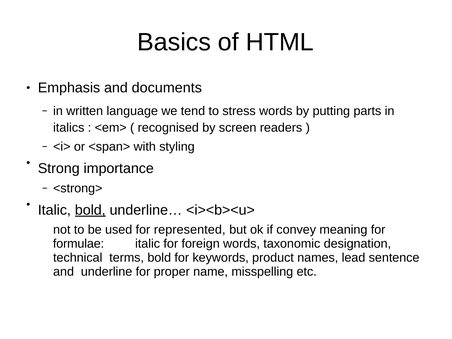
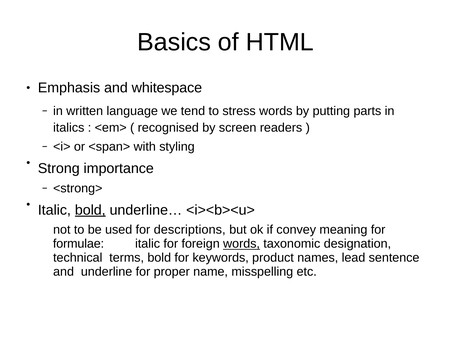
documents: documents -> whitespace (167, 88)
represented: represented -> descriptions (190, 230)
words underline: none -> present (242, 244)
